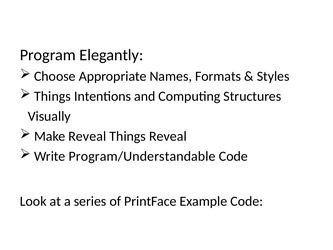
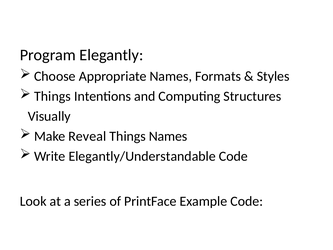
Things Reveal: Reveal -> Names (168, 136)
Program/Understandable: Program/Understandable -> Elegantly/Understandable (142, 156)
